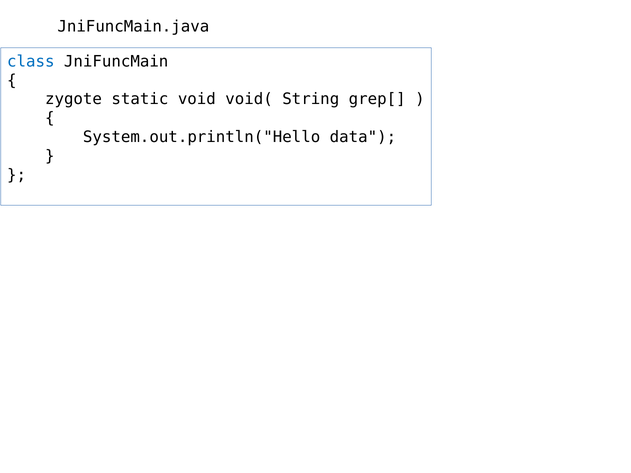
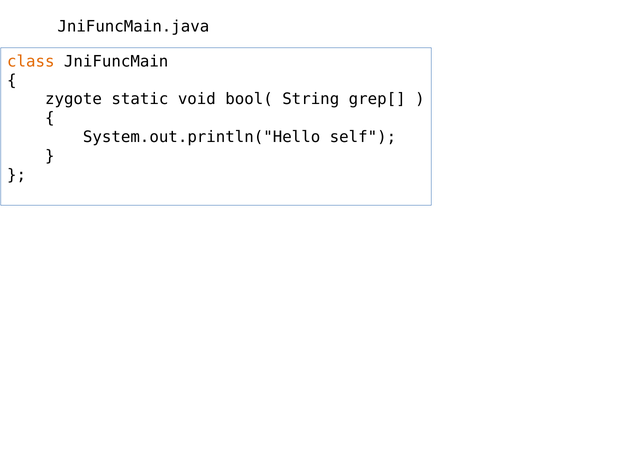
class colour: blue -> orange (31, 61)
void(: void( -> bool( (249, 99)
data: data -> self (363, 137)
